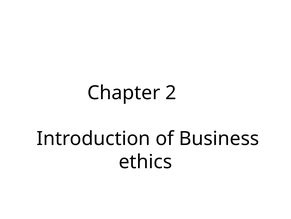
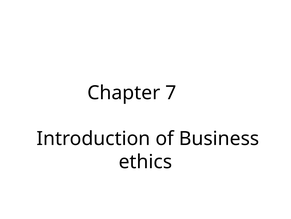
2: 2 -> 7 (171, 93)
